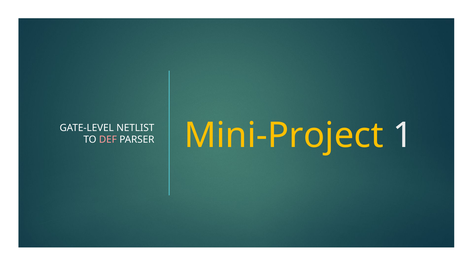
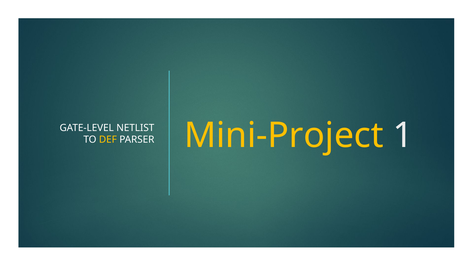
DEF colour: pink -> yellow (108, 140)
